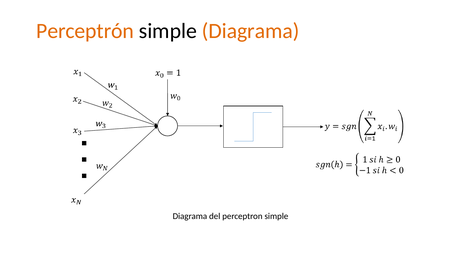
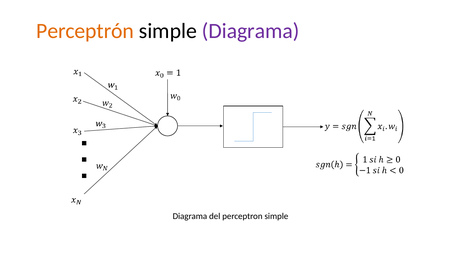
Diagrama colour: orange -> purple (251, 31)
